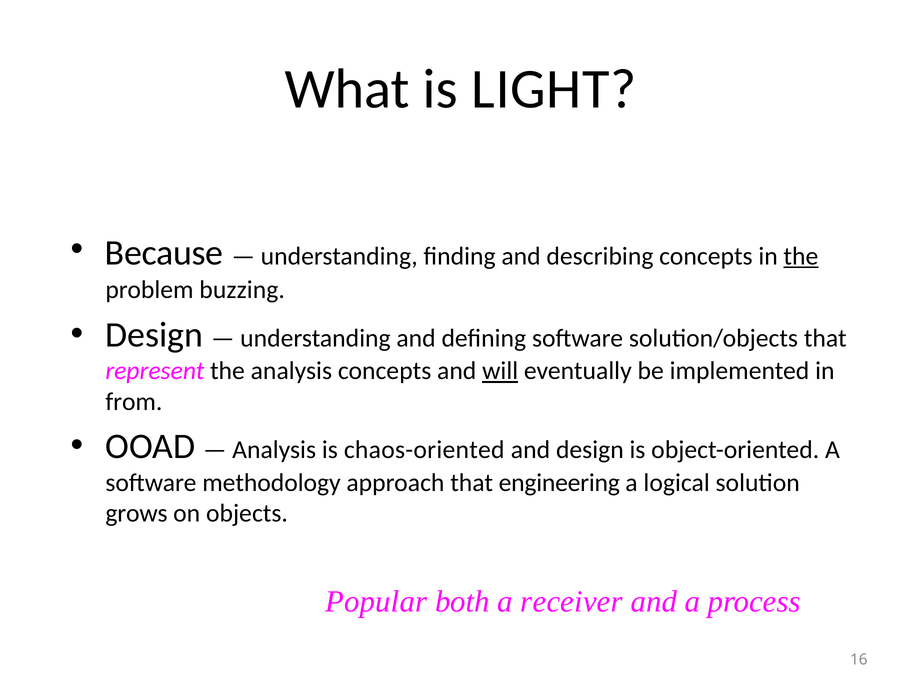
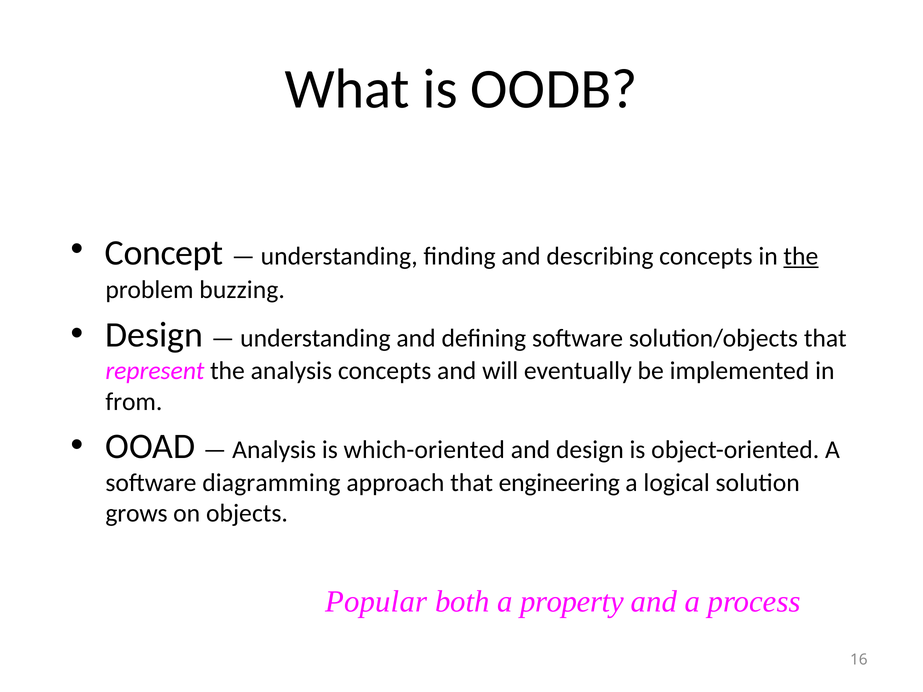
LIGHT: LIGHT -> OODB (554, 89)
Because: Because -> Concept (164, 253)
will underline: present -> none (500, 371)
chaos-oriented: chaos-oriented -> which-oriented (424, 450)
methodology: methodology -> diagramming (271, 483)
receiver: receiver -> property (572, 602)
